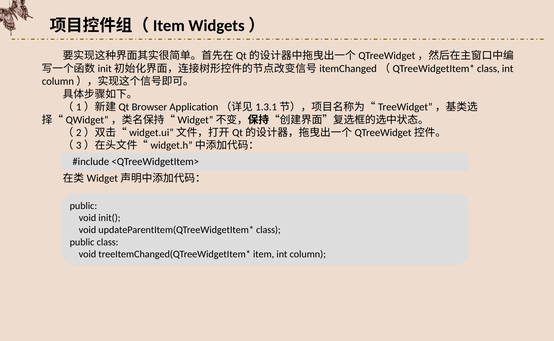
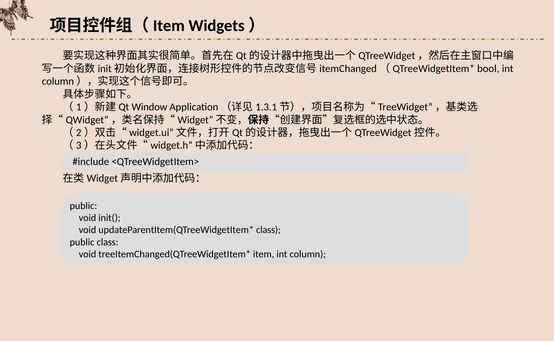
class: class -> bool (488, 69)
Browser: Browser -> Window (149, 107)
